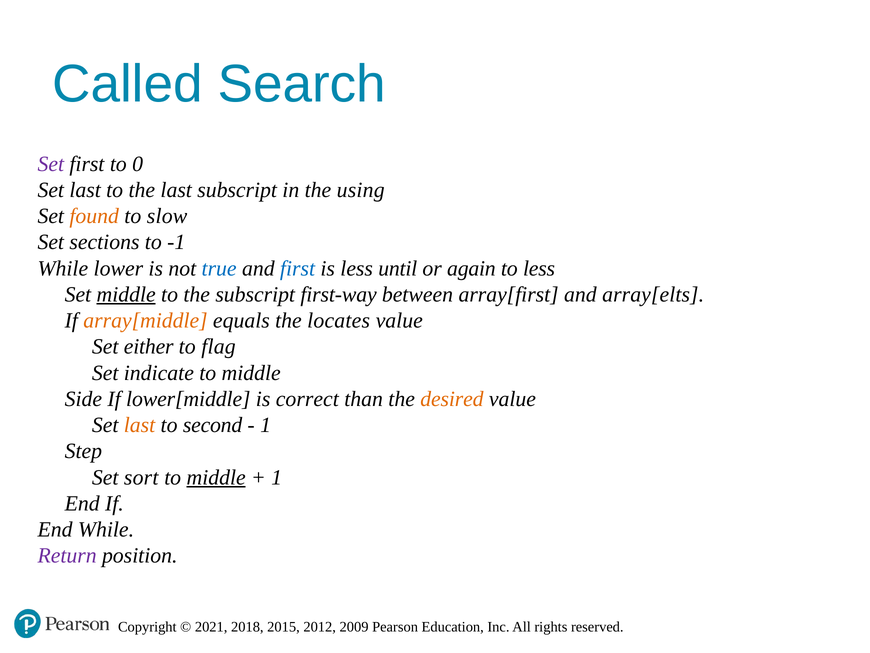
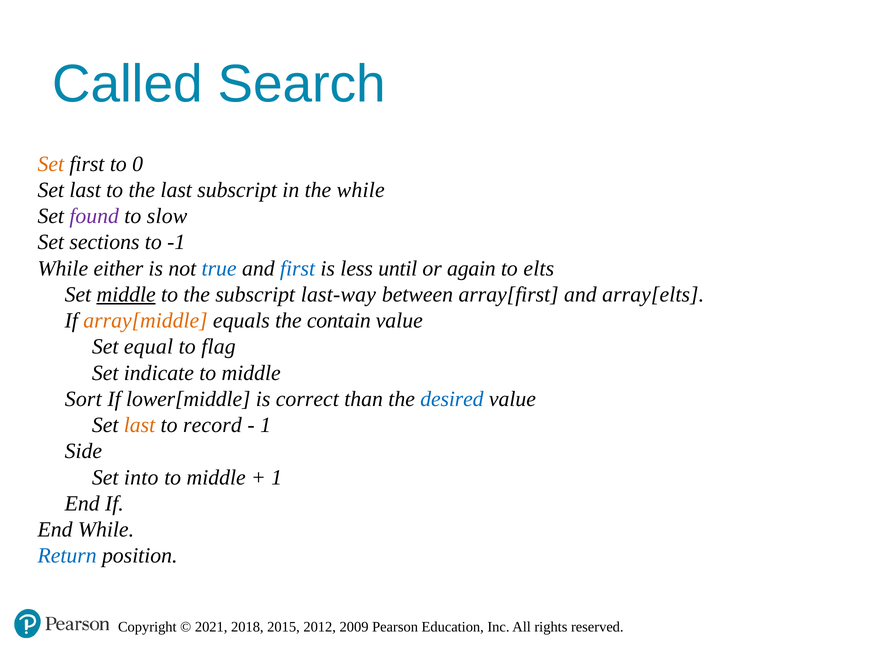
Set colour: purple -> orange (51, 164)
the using: using -> while (361, 190)
found colour: orange -> purple (94, 216)
lower: lower -> either (118, 268)
to less: less -> elts (539, 268)
first-way: first-way -> last-way (338, 294)
locates: locates -> contain (339, 320)
either: either -> equal (148, 347)
Side: Side -> Sort (83, 399)
desired colour: orange -> blue (452, 399)
second: second -> record (212, 425)
Step: Step -> Side (83, 451)
sort: sort -> into (141, 477)
middle underline: present -> none (216, 477)
Return colour: purple -> blue (67, 555)
